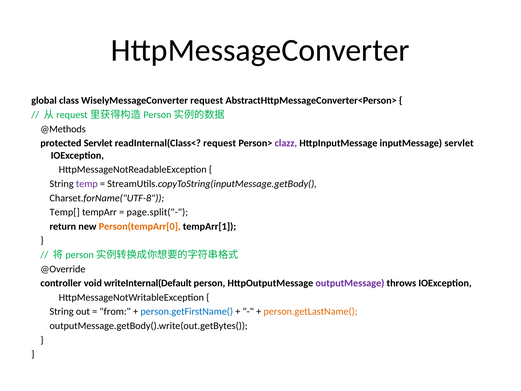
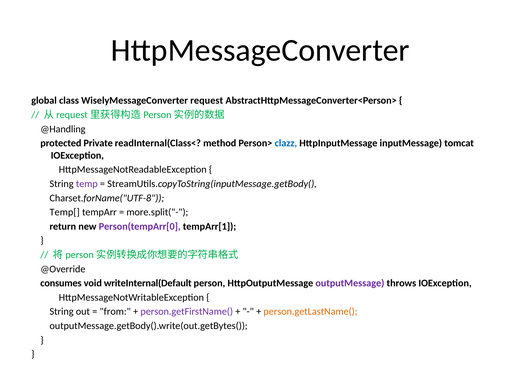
@Methods: @Methods -> @Handling (63, 129)
protected Servlet: Servlet -> Private (98, 143)
readInternal(Class< request: request -> method (220, 143)
clazz colour: purple -> blue (286, 143)
inputMessage servlet: servlet -> tomcat (459, 143)
page.split("-: page.split("- -> more.split("- (157, 212)
Person(tempArr[0 colour: orange -> purple (140, 226)
controller: controller -> consumes (61, 283)
person.getFirstName( colour: blue -> purple (187, 311)
